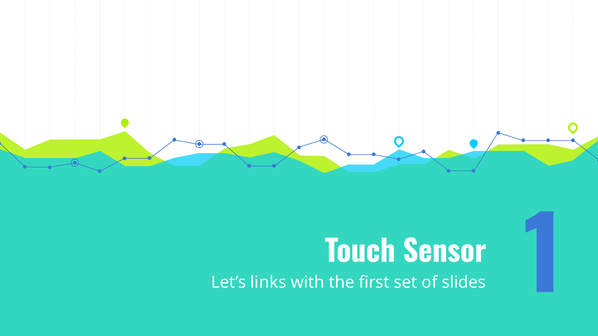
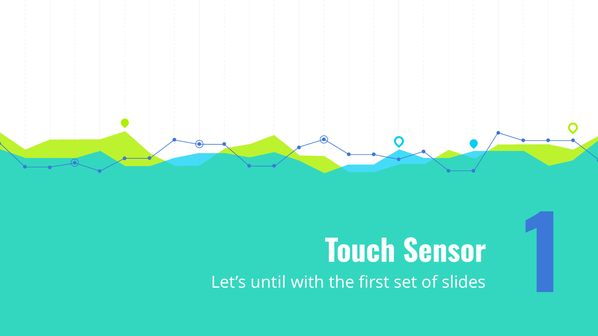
links: links -> until (268, 283)
